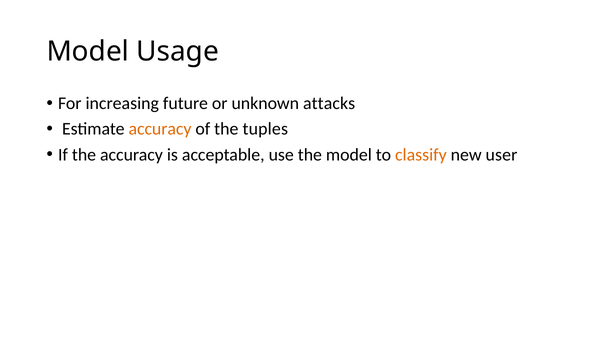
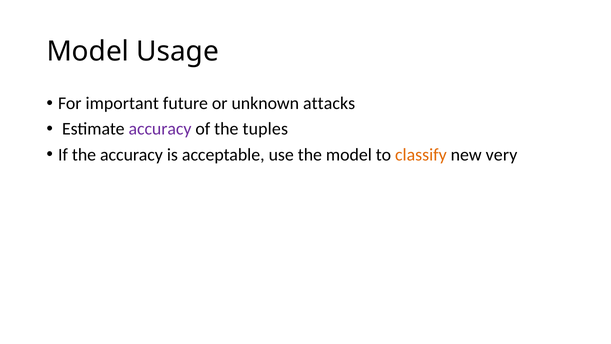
increasing: increasing -> important (122, 103)
accuracy colour: orange -> purple (160, 129)
user: user -> very (502, 155)
